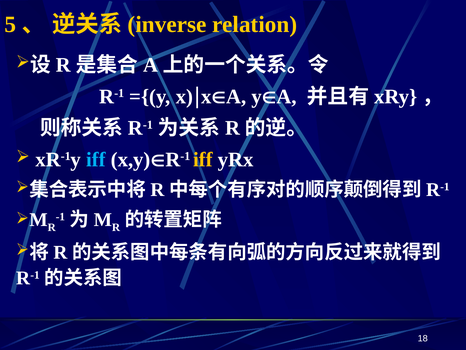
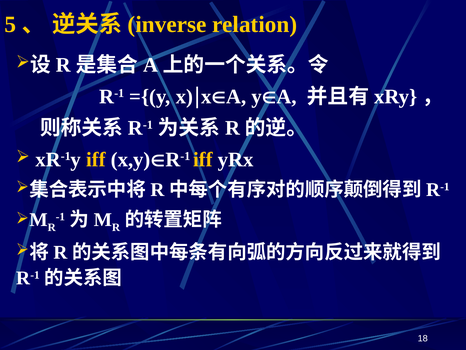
iff colour: light blue -> yellow (96, 159)
